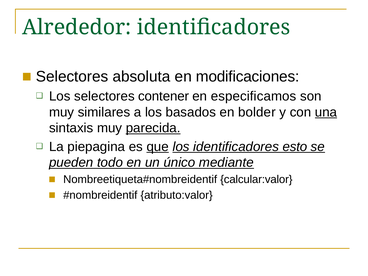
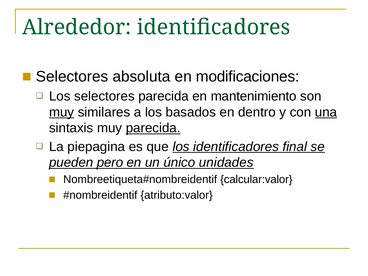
selectores contener: contener -> parecida (164, 96)
especificamos: especificamos -> mantenimiento (254, 96)
muy underline: none -> present (62, 112)
bolder: bolder -> dentro (257, 112)
que underline: present -> none (158, 147)
esto: esto -> final (295, 147)
todo: todo -> pero (110, 163)
mediante: mediante -> unidades (226, 163)
